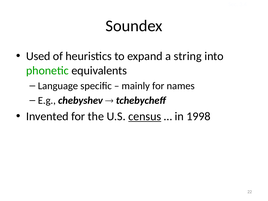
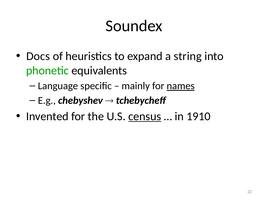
Used: Used -> Docs (38, 56)
names underline: none -> present (181, 86)
1998: 1998 -> 1910 (199, 116)
